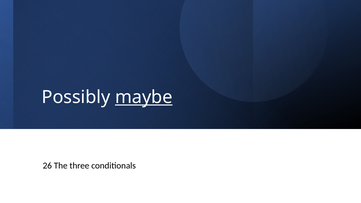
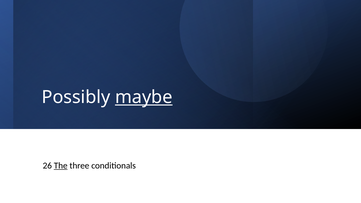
The underline: none -> present (61, 166)
